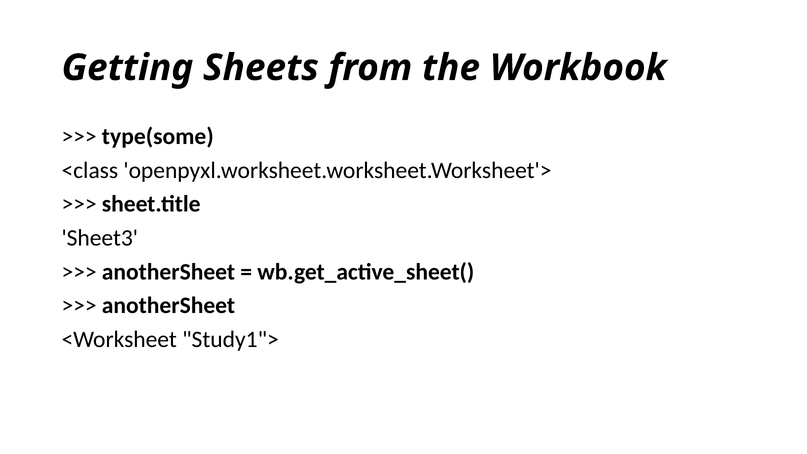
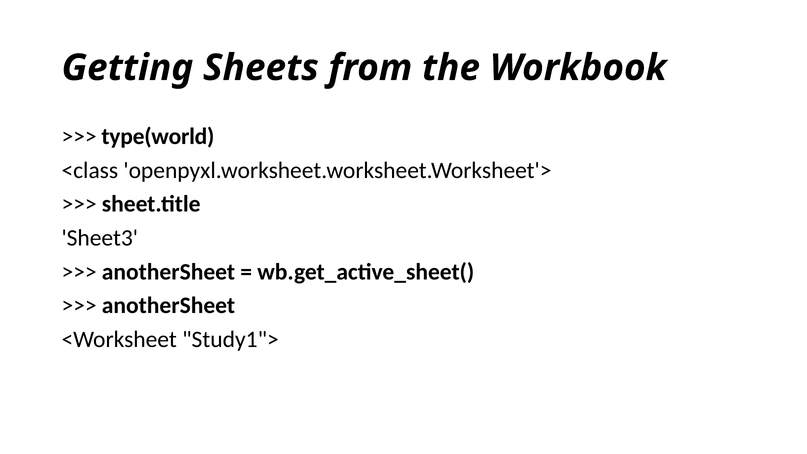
type(some: type(some -> type(world (158, 136)
